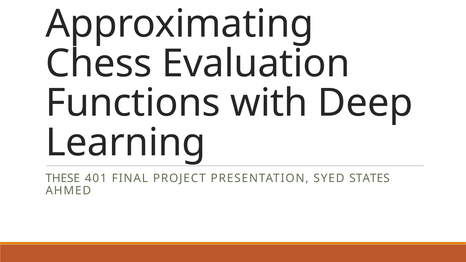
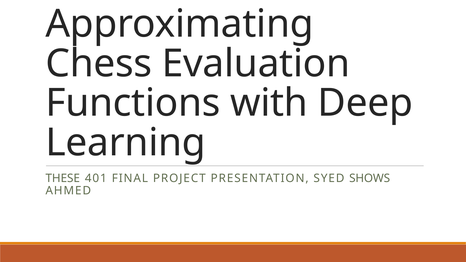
STATES: STATES -> SHOWS (370, 178)
